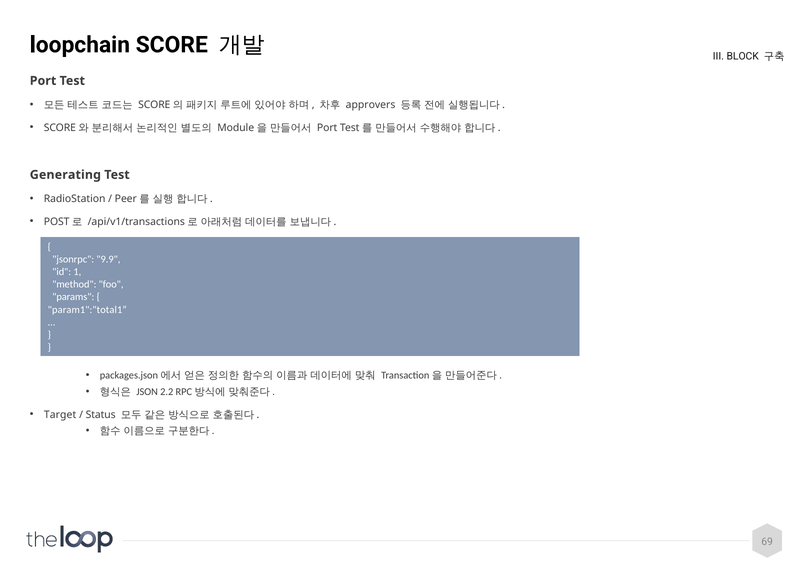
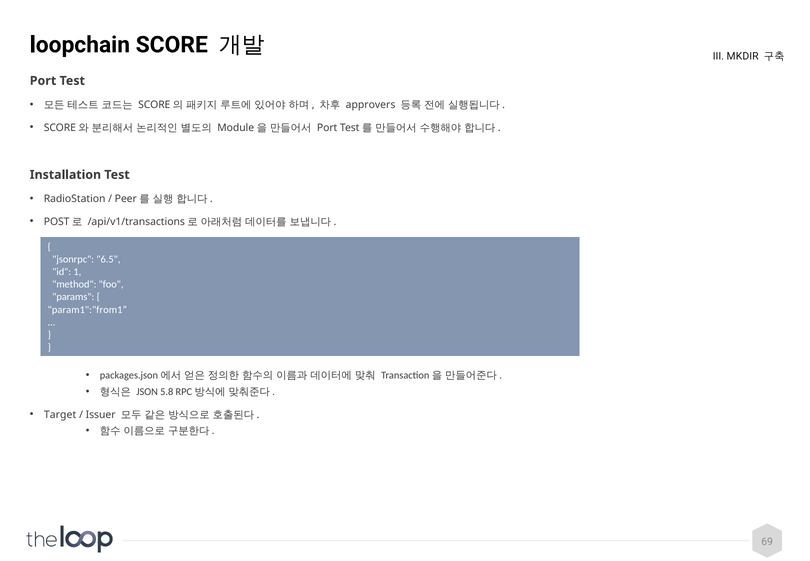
BLOCK: BLOCK -> MKDIR (743, 56)
Generating: Generating -> Installation (65, 175)
9.9: 9.9 -> 6.5 (108, 259)
param1":"total1: param1":"total1 -> param1":"from1 (87, 310)
2.2: 2.2 -> 5.8 (167, 391)
Status: Status -> Issuer (101, 414)
